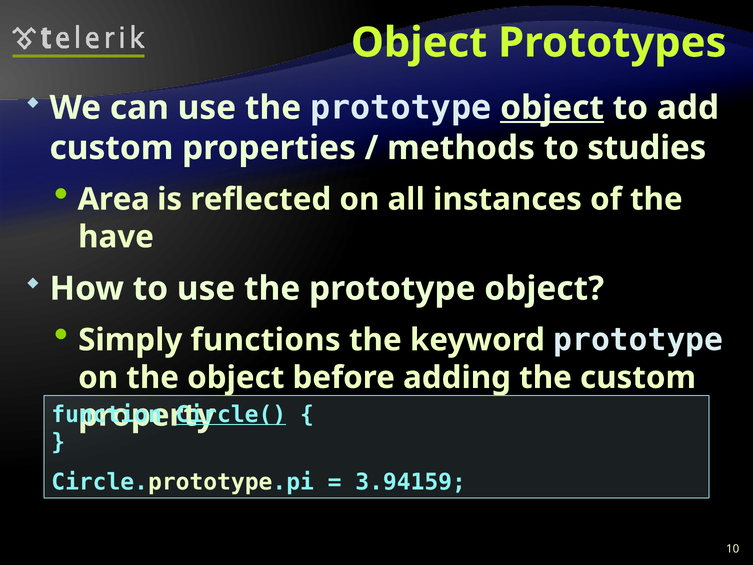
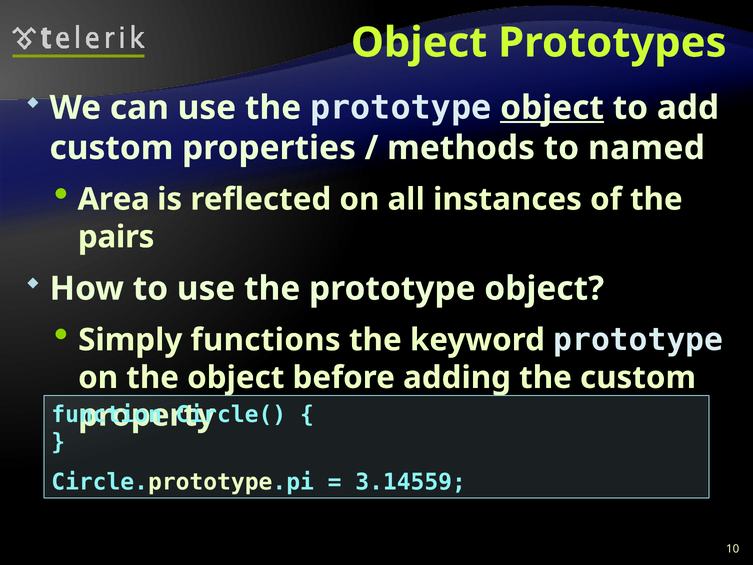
studies: studies -> named (646, 148)
have: have -> pairs (116, 237)
Circle( underline: present -> none (231, 414)
3.94159: 3.94159 -> 3.14559 (411, 482)
